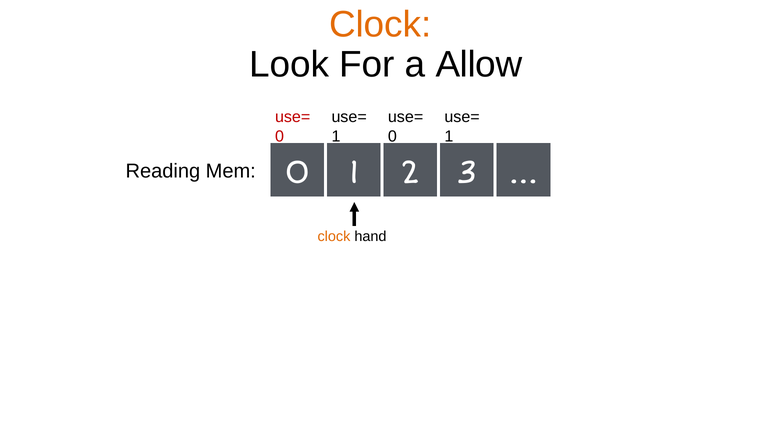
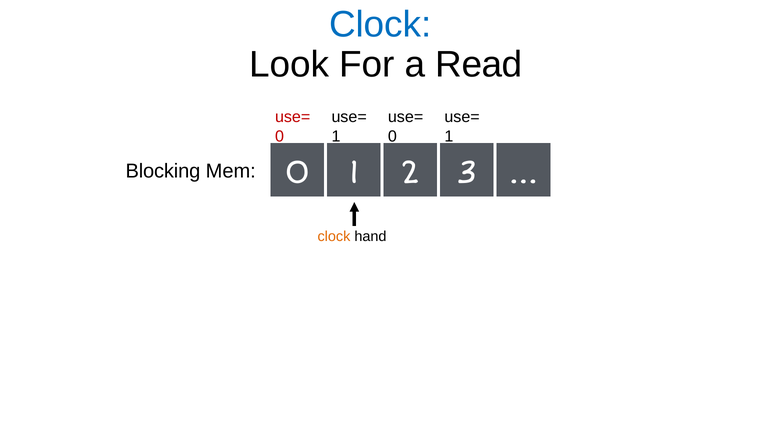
Clock colour: orange -> blue (380, 24)
Allow: Allow -> Read (479, 64)
Reading: Reading -> Blocking (163, 171)
